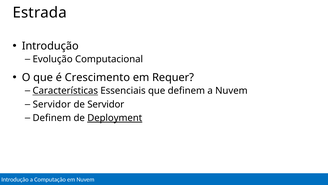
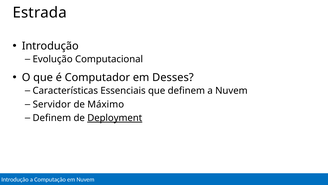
Crescimento: Crescimento -> Computador (97, 77)
Requer: Requer -> Desses (173, 77)
Características underline: present -> none (65, 91)
de Servidor: Servidor -> Máximo (106, 104)
